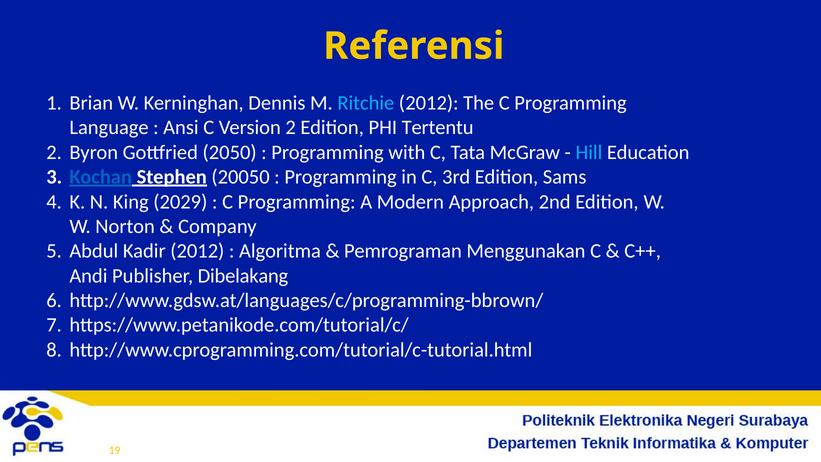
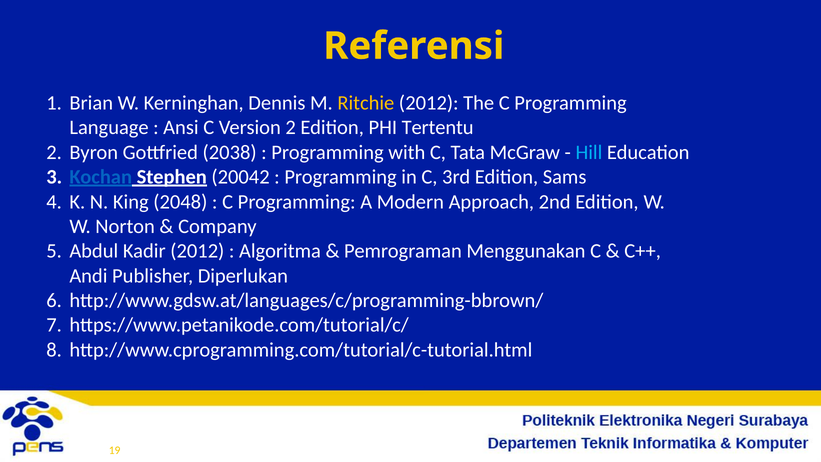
Ritchie colour: light blue -> yellow (366, 103)
2050: 2050 -> 2038 (230, 152)
20050: 20050 -> 20042 (241, 177)
2029: 2029 -> 2048 (180, 202)
Dibelakang: Dibelakang -> Diperlukan (243, 276)
